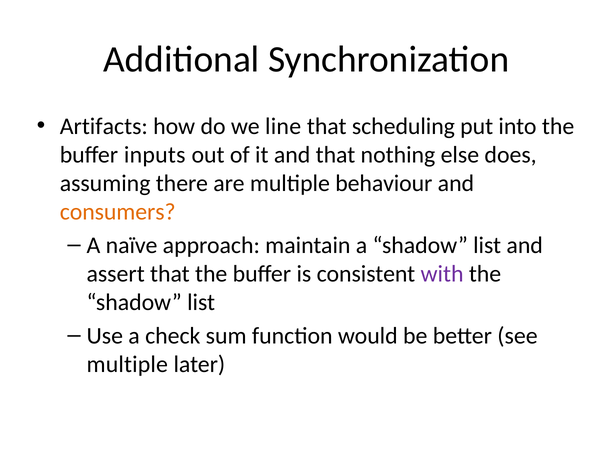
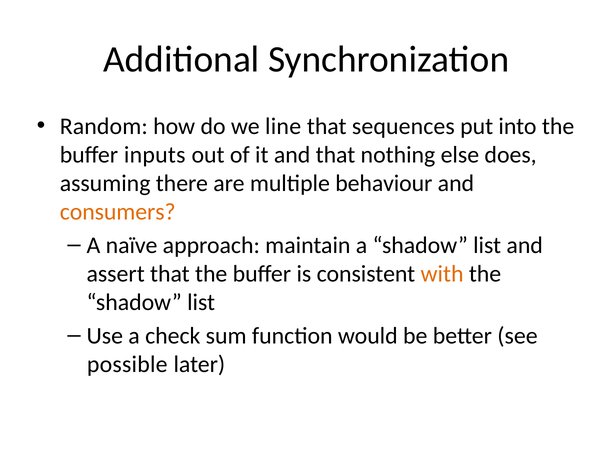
Artifacts: Artifacts -> Random (104, 126)
scheduling: scheduling -> sequences (403, 126)
with colour: purple -> orange (442, 274)
multiple: multiple -> possible (127, 364)
